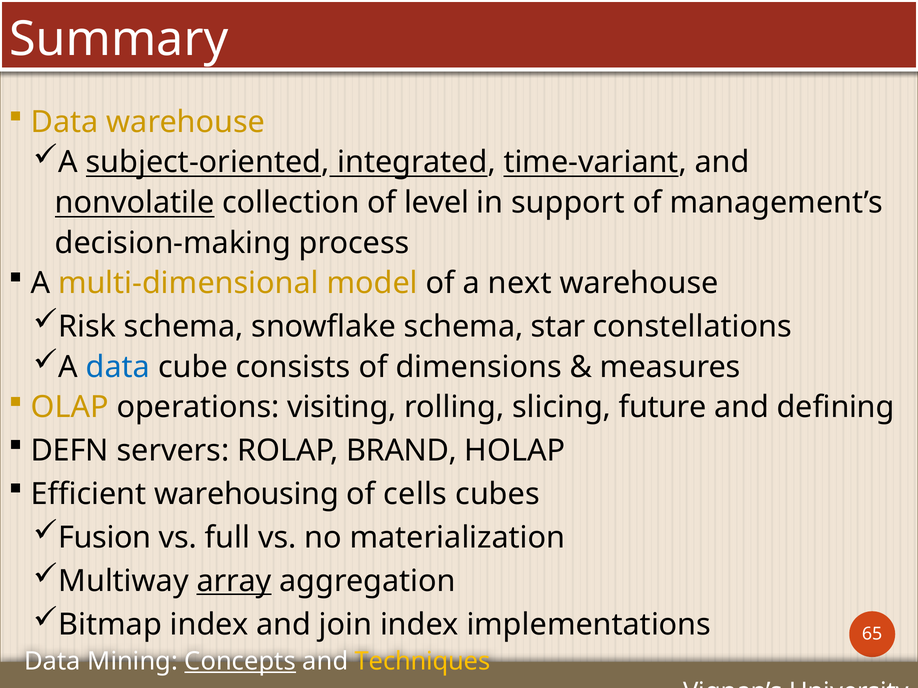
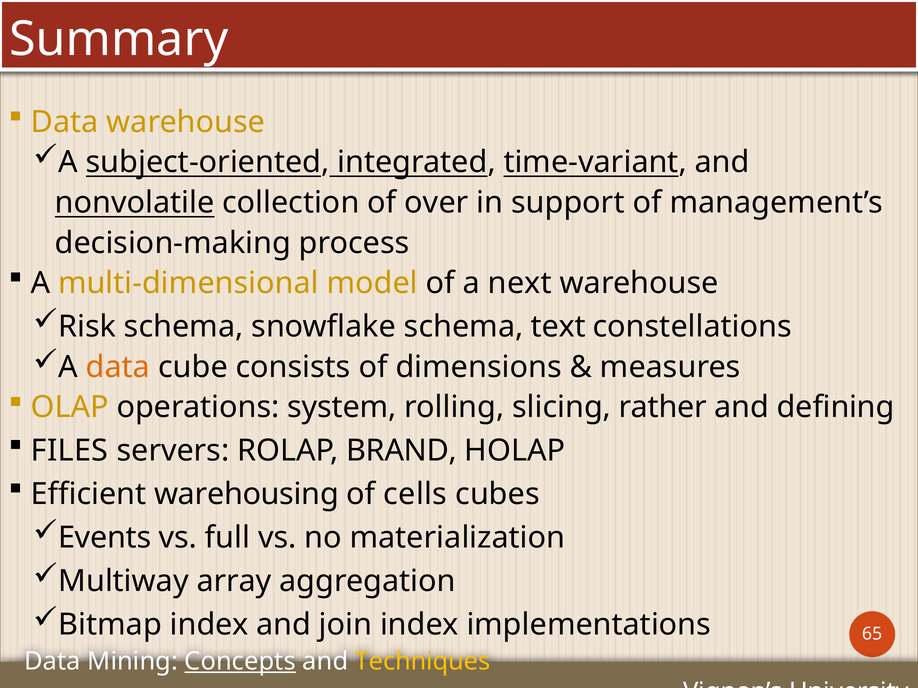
level: level -> over (436, 203)
star: star -> text (558, 327)
data colour: blue -> orange (118, 367)
visiting: visiting -> system (342, 408)
future: future -> rather (663, 408)
DEFN: DEFN -> FILES (69, 451)
Fusion: Fusion -> Events (105, 538)
array underline: present -> none (234, 581)
